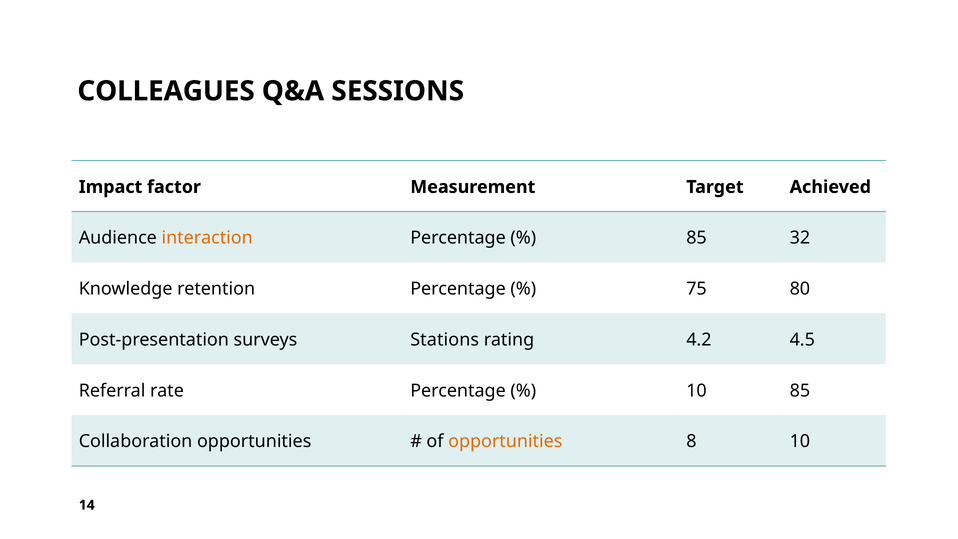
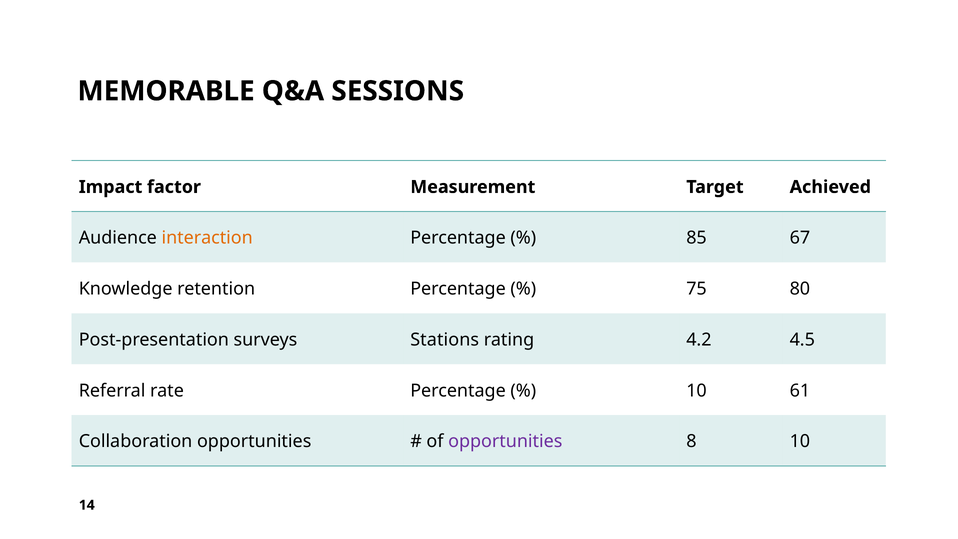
COLLEAGUES: COLLEAGUES -> MEMORABLE (166, 91)
32: 32 -> 67 (800, 238)
10 85: 85 -> 61 (800, 391)
opportunities colour: orange -> purple (505, 441)
